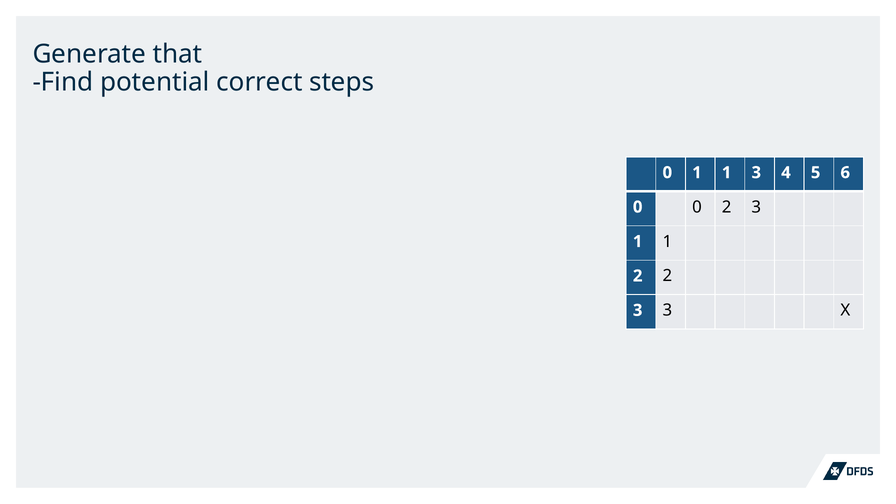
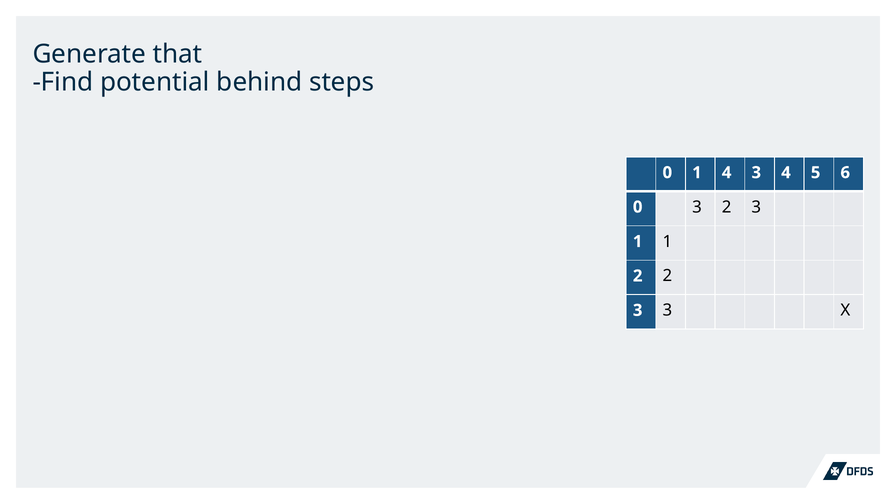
correct: correct -> behind (259, 82)
0 1 1: 1 -> 4 (727, 173)
0 0: 0 -> 3 (697, 207)
